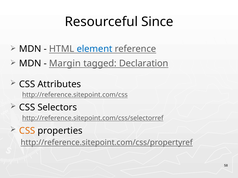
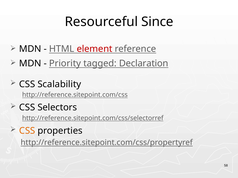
element colour: blue -> red (95, 49)
Margin: Margin -> Priority (65, 63)
Attributes: Attributes -> Scalability (59, 84)
